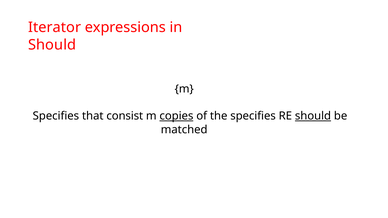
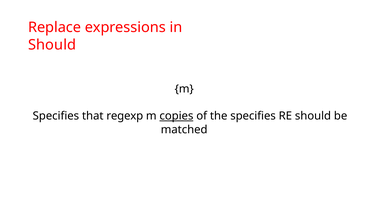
Iterator: Iterator -> Replace (55, 27)
consist: consist -> regexp (125, 116)
should underline: present -> none (313, 116)
